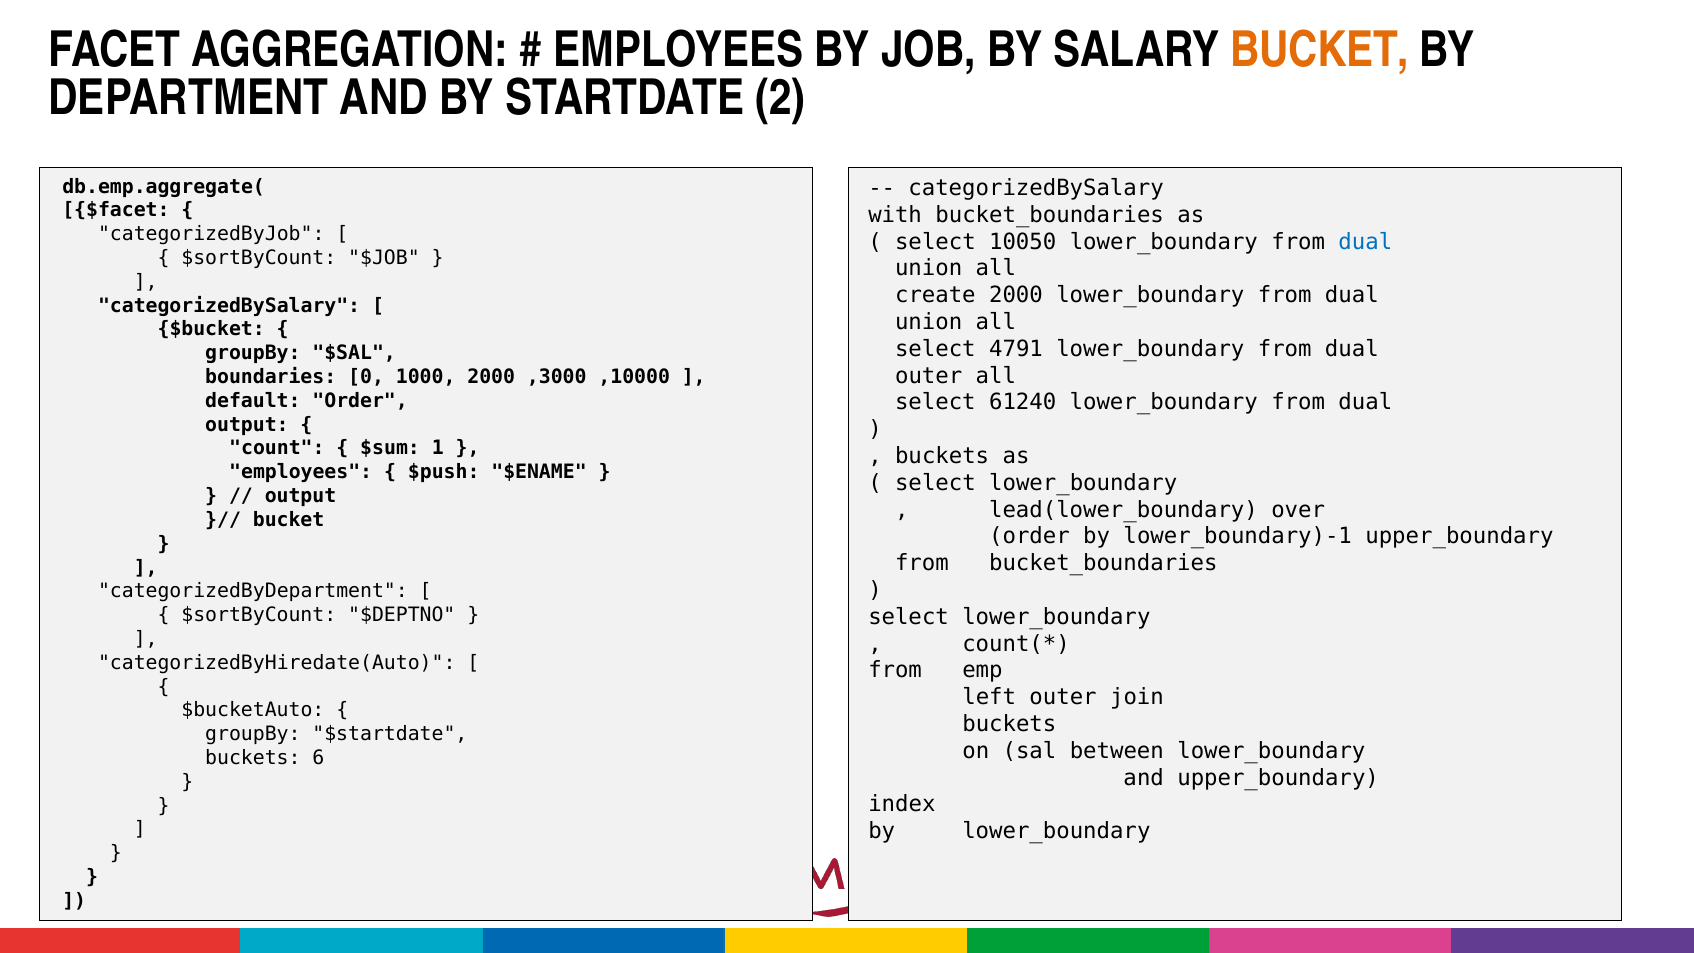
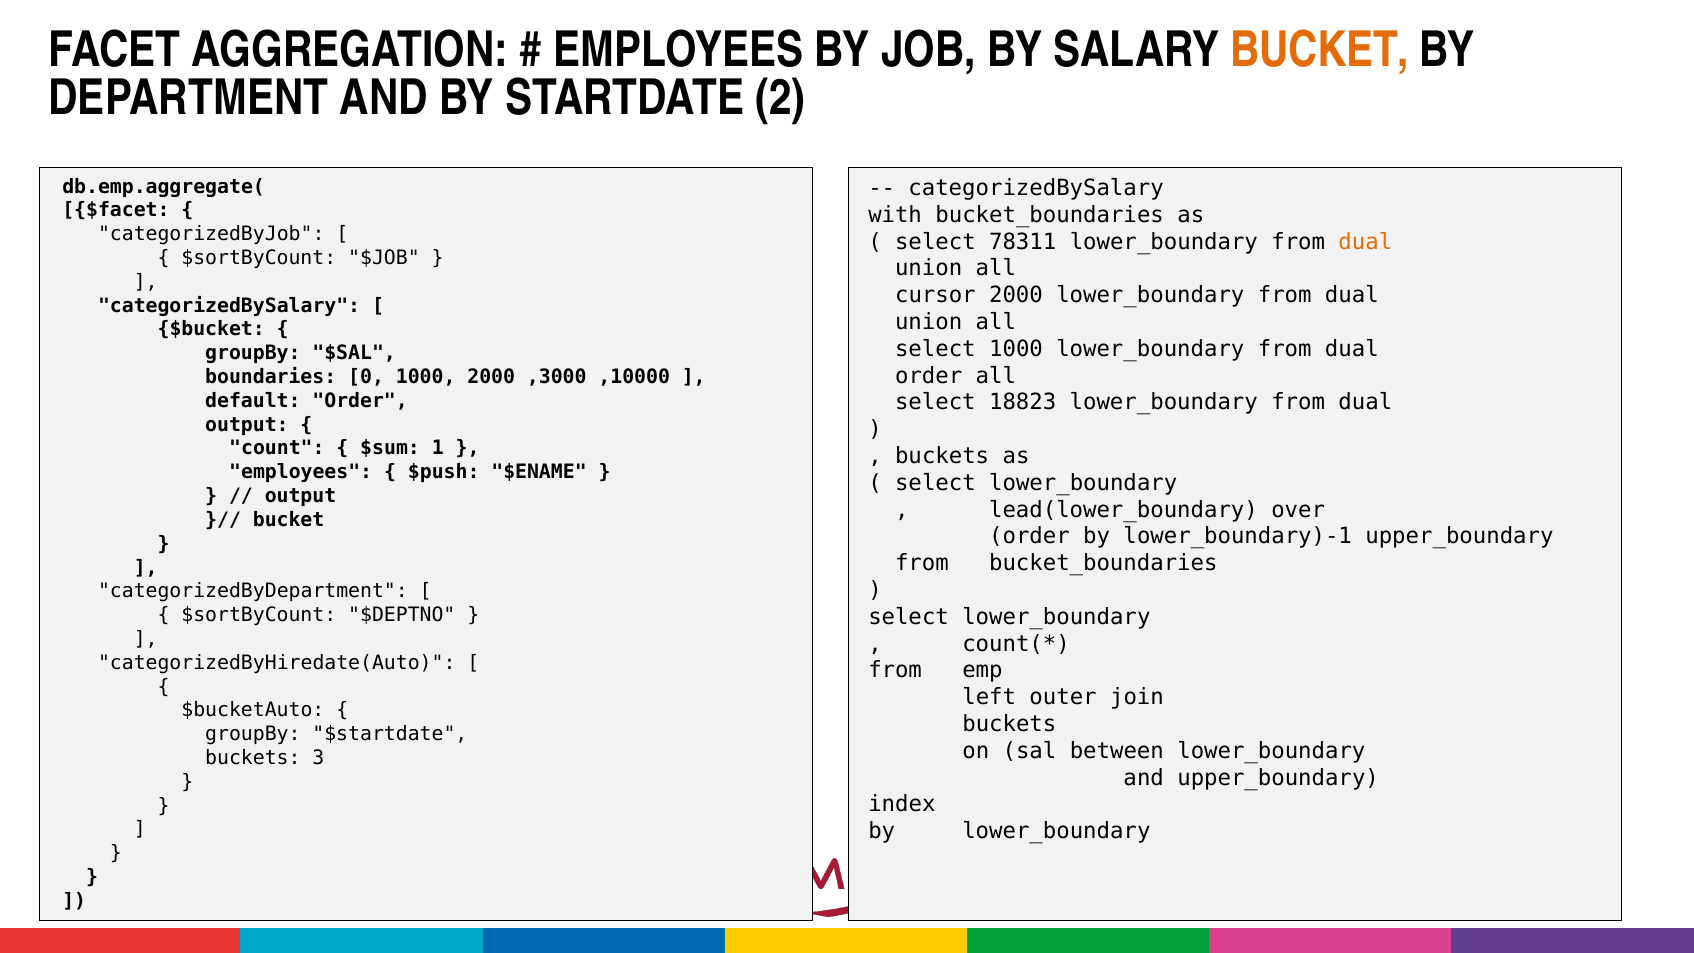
10050: 10050 -> 78311 (1023, 242)
dual colour: blue -> orange (1365, 242)
create: create -> cursor (935, 295)
select 4791: 4791 -> 1000 (1016, 349)
outer: outer -> order (929, 376)
61240: 61240 -> 18823 (1023, 402)
6: 6 -> 3 (318, 758)
